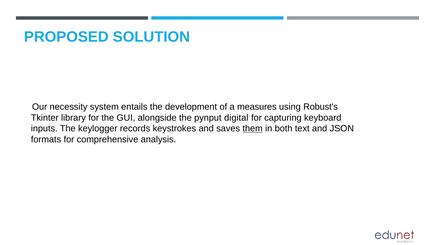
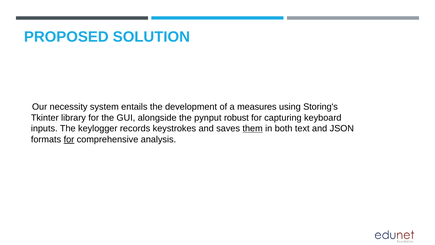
Robust's: Robust's -> Storing's (321, 107)
digital: digital -> robust (236, 118)
for underline: none -> present (69, 139)
